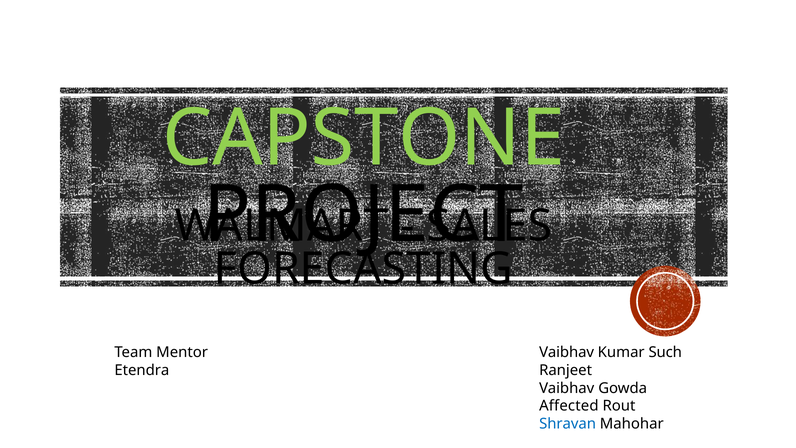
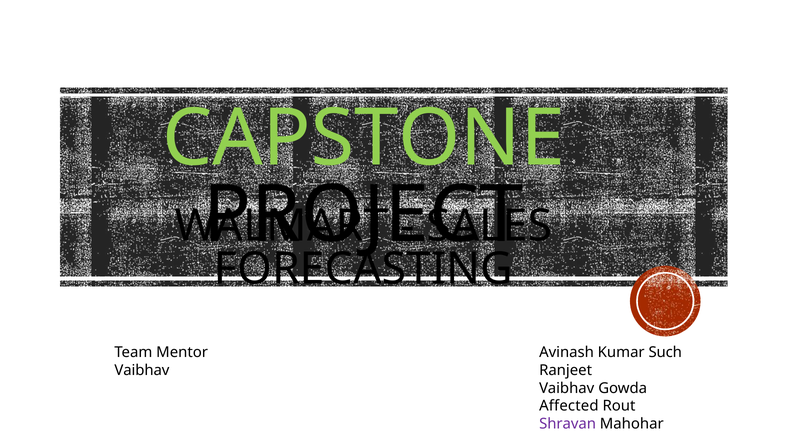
Vaibhav: Vaibhav -> Avinash (567, 352)
Etendra: Etendra -> Vaibhav (142, 370)
Shravan colour: blue -> purple (568, 424)
